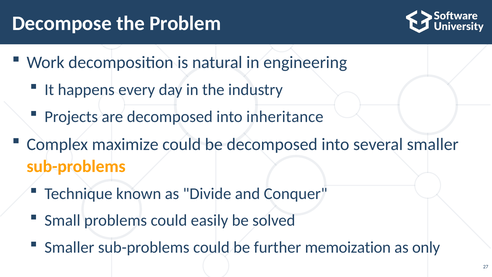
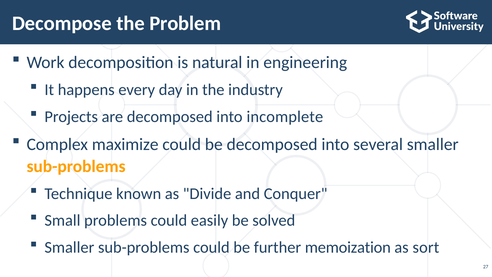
inheritance: inheritance -> incomplete (285, 117)
only: only -> sort (426, 247)
